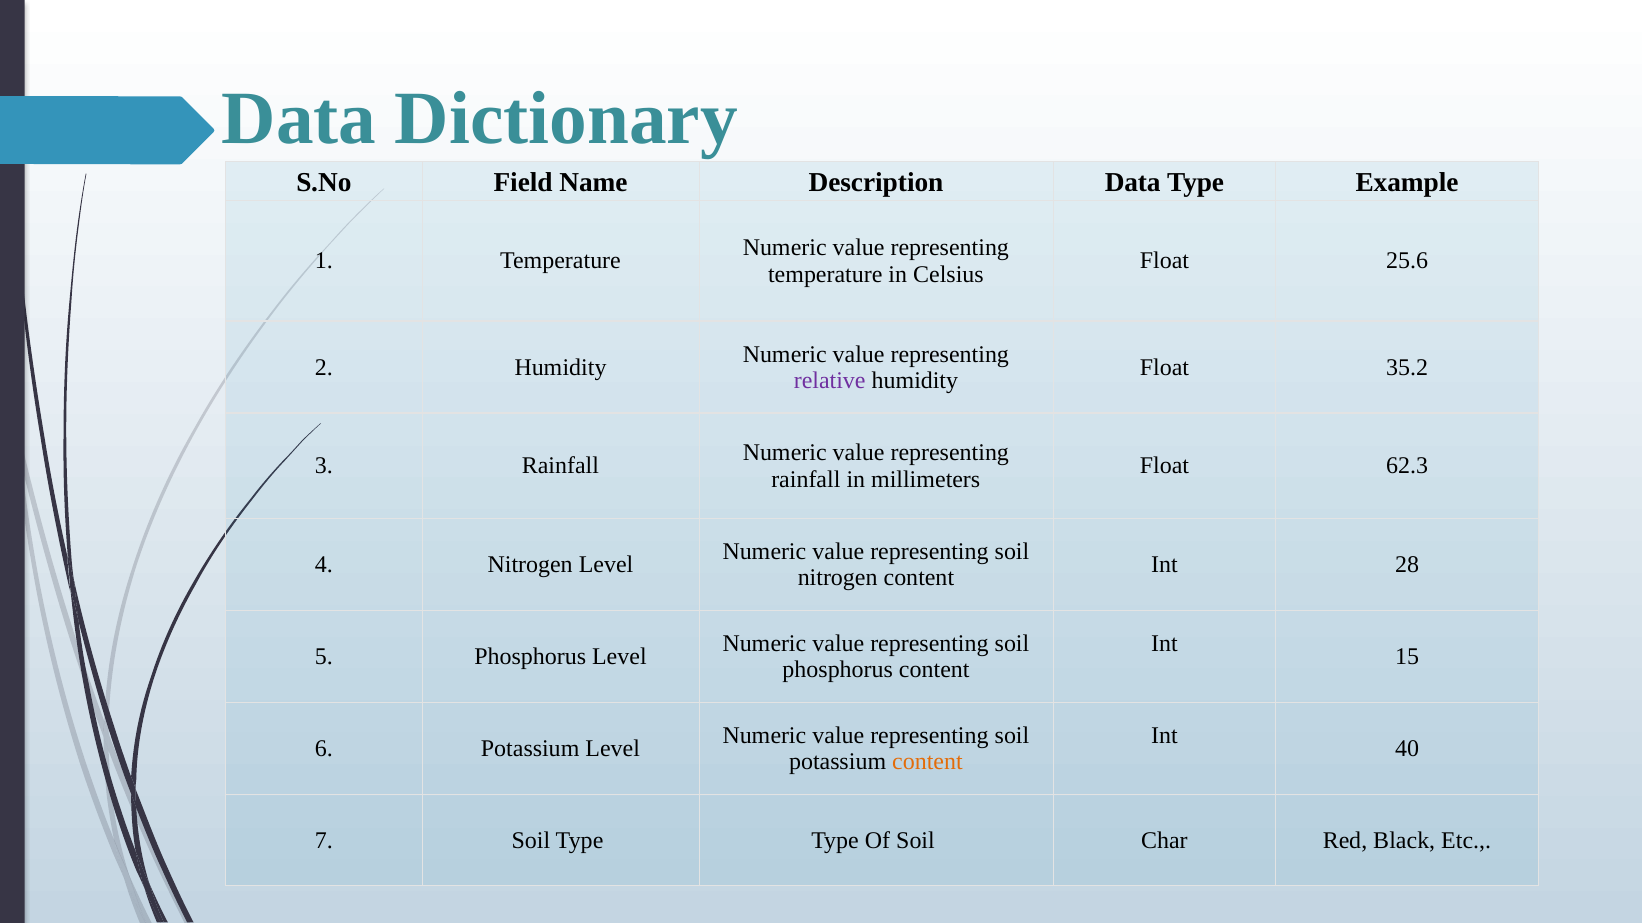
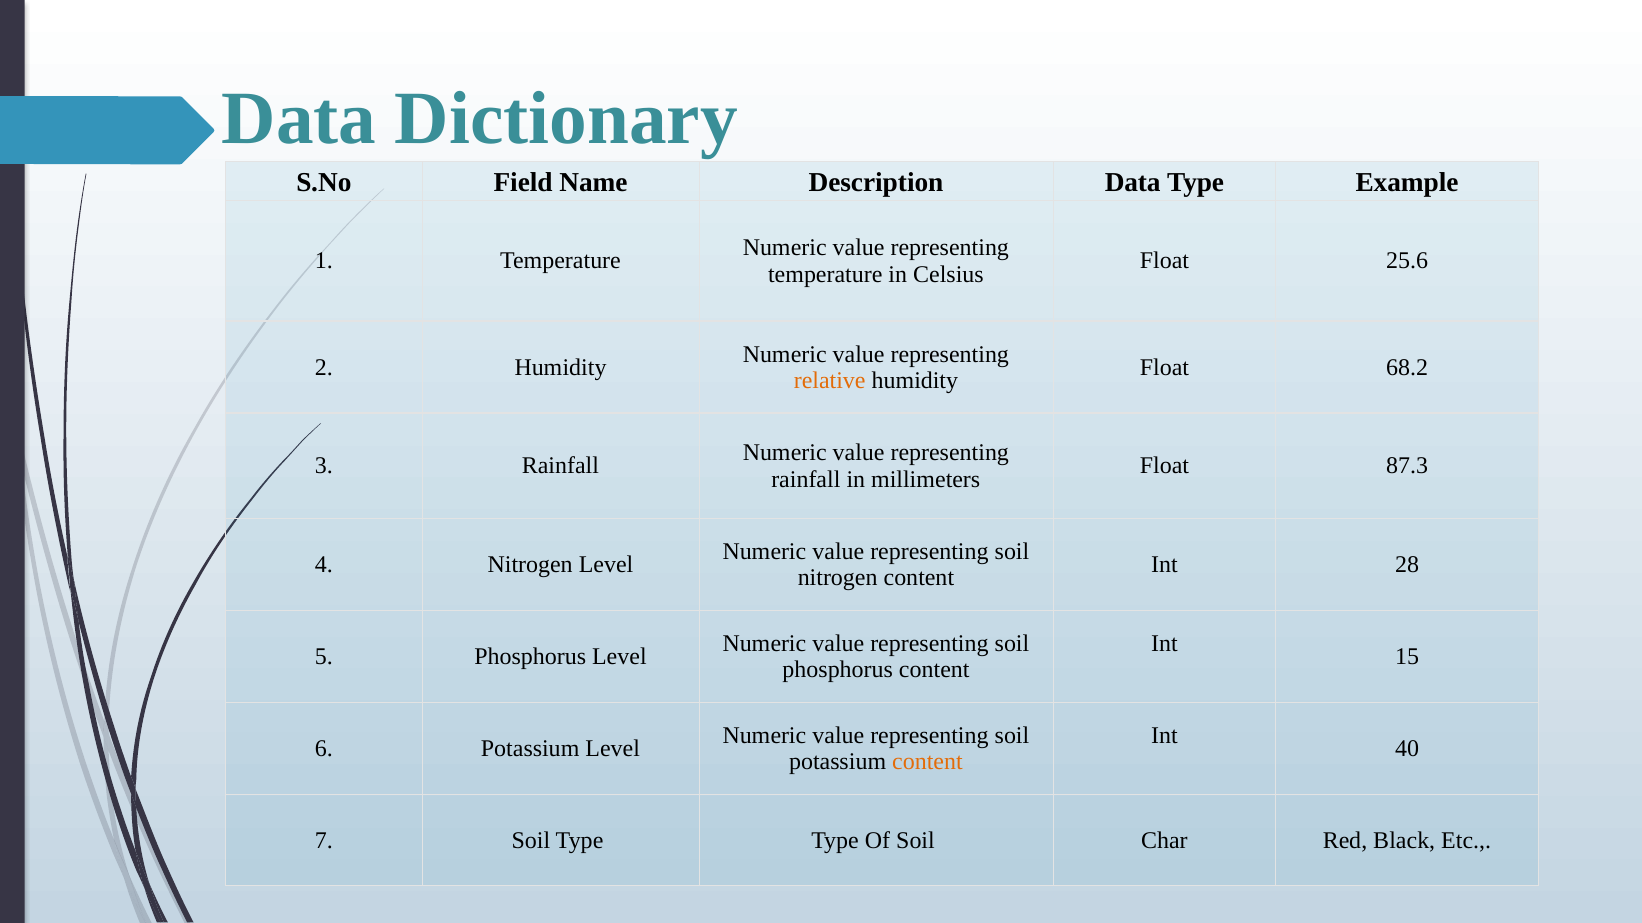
35.2: 35.2 -> 68.2 (1407, 368)
relative colour: purple -> orange (830, 381)
62.3: 62.3 -> 87.3 (1407, 466)
